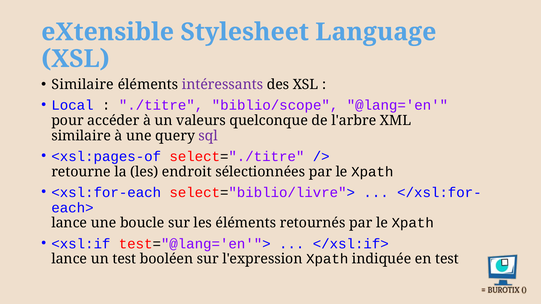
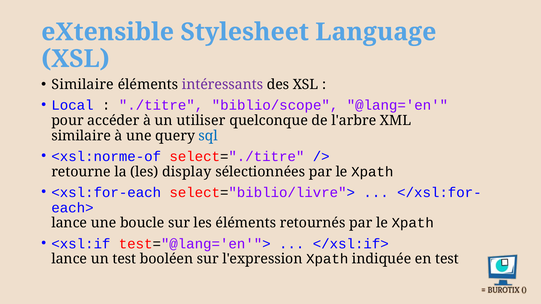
valeurs: valeurs -> utiliser (201, 121)
sql colour: purple -> blue (208, 136)
<xsl:pages-of: <xsl:pages-of -> <xsl:norme-of (106, 157)
endroit: endroit -> display (187, 172)
